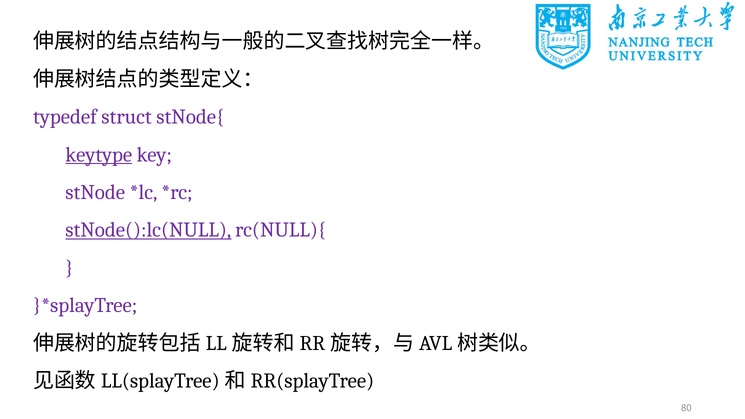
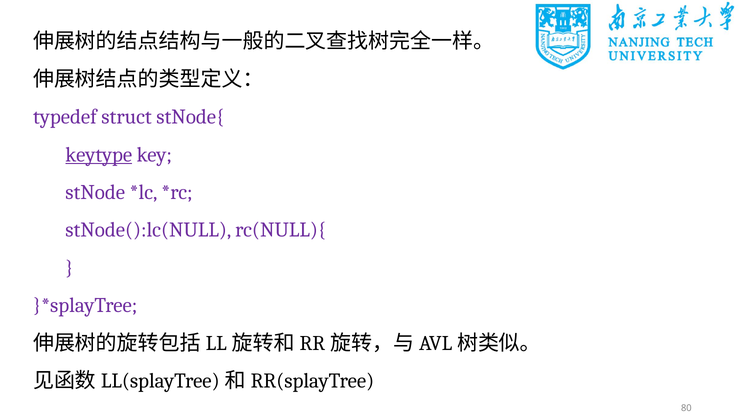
stNode():lc(NULL underline: present -> none (148, 230)
